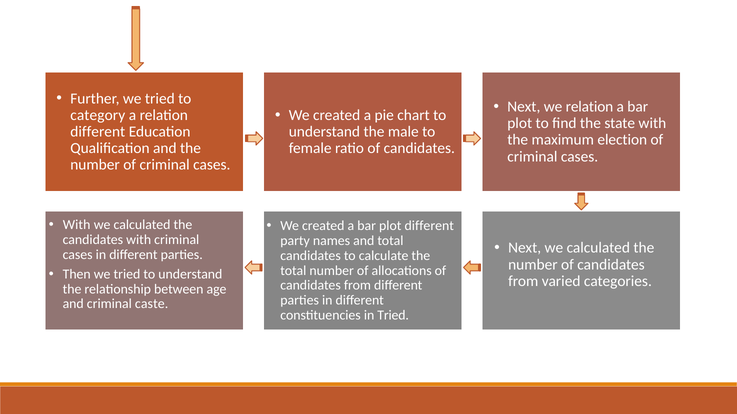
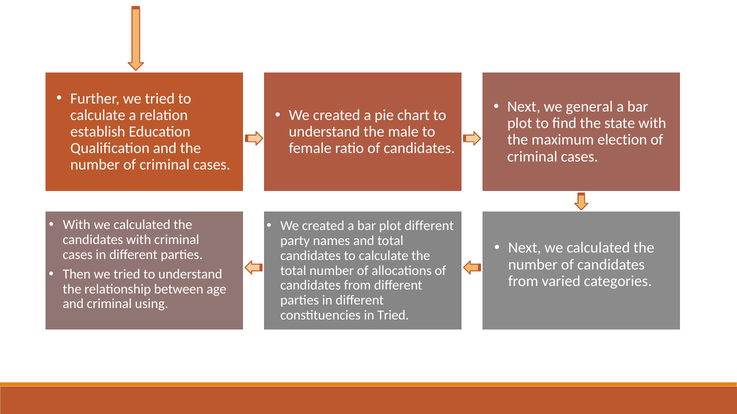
we relation: relation -> general (589, 107)
category: category -> calculate (98, 115)
different: different -> establish (98, 132)
caste: caste -> using (152, 304)
